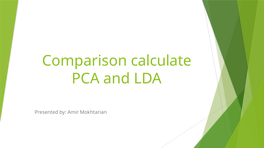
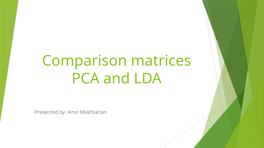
calculate: calculate -> matrices (161, 61)
